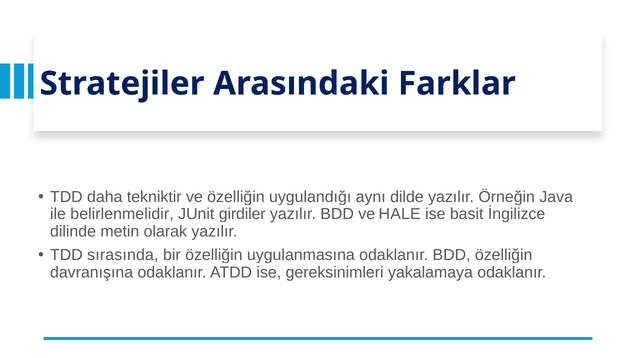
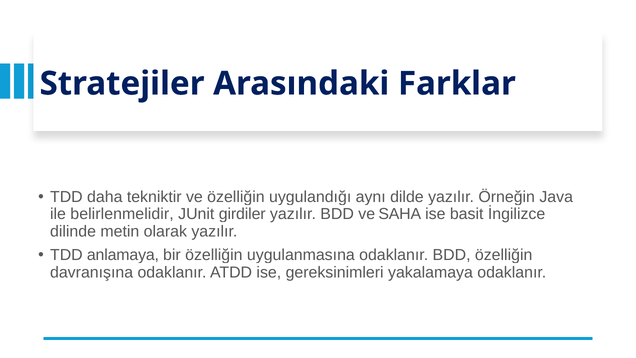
HALE: HALE -> SAHA (400, 214)
sırasında: sırasında -> anlamaya (123, 255)
